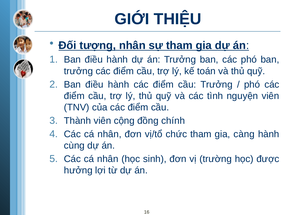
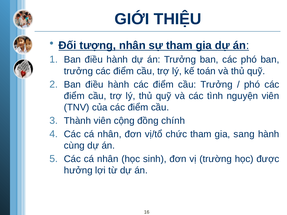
càng: càng -> sang (244, 134)
